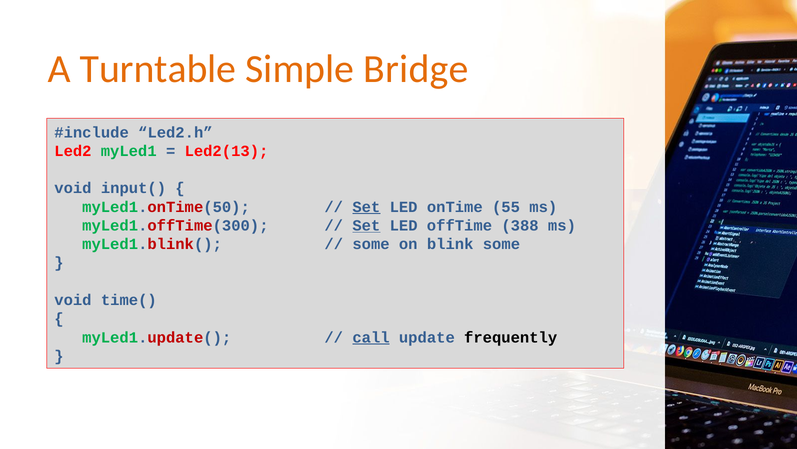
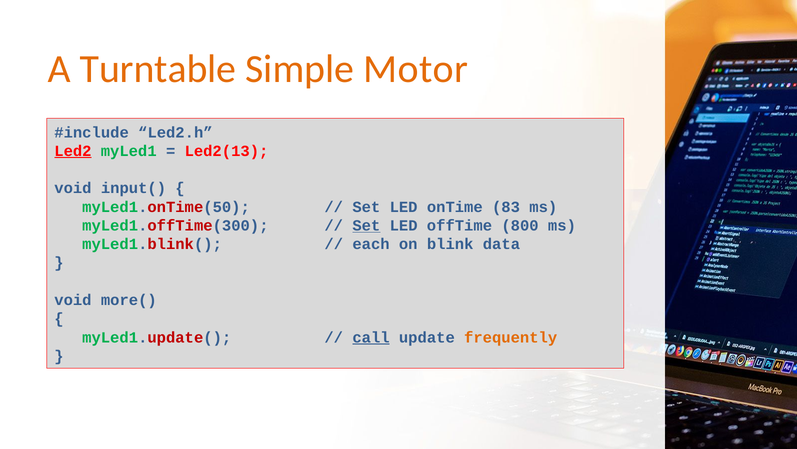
Bridge: Bridge -> Motor (416, 69)
Led2 underline: none -> present (73, 151)
Set underline: present -> none (366, 207)
55: 55 -> 83 (506, 207)
388: 388 -> 800 (520, 225)
some: some -> each (371, 244)
blink some: some -> data (501, 244)
time(: time( -> more( (129, 300)
frequently colour: black -> orange (511, 337)
